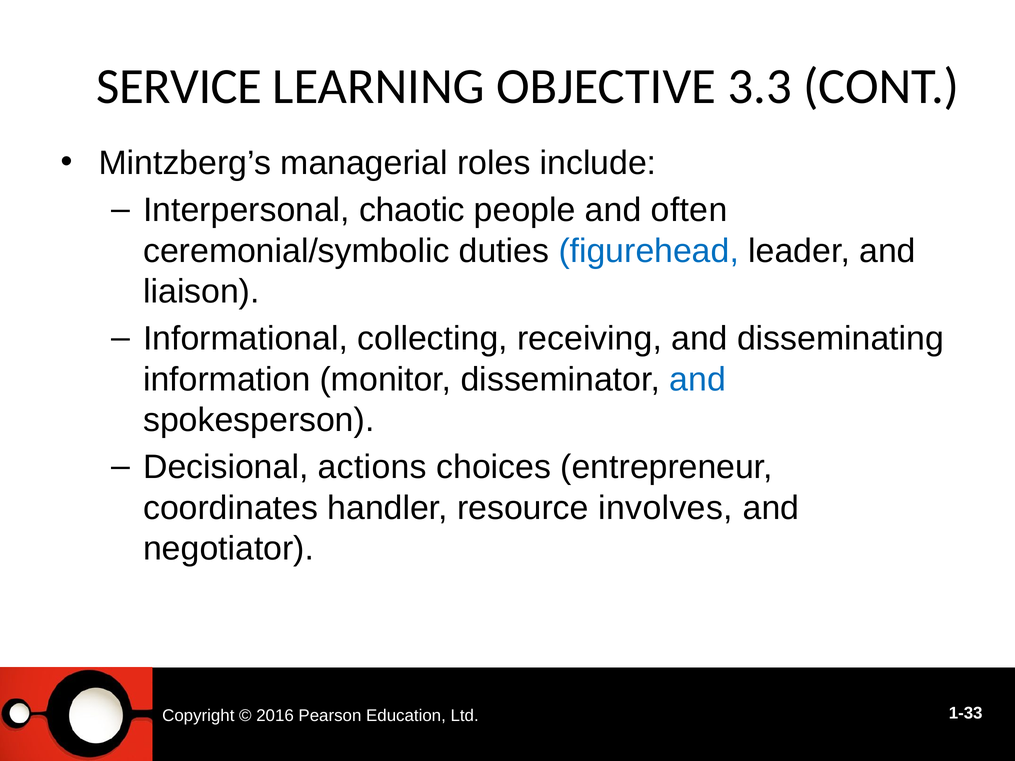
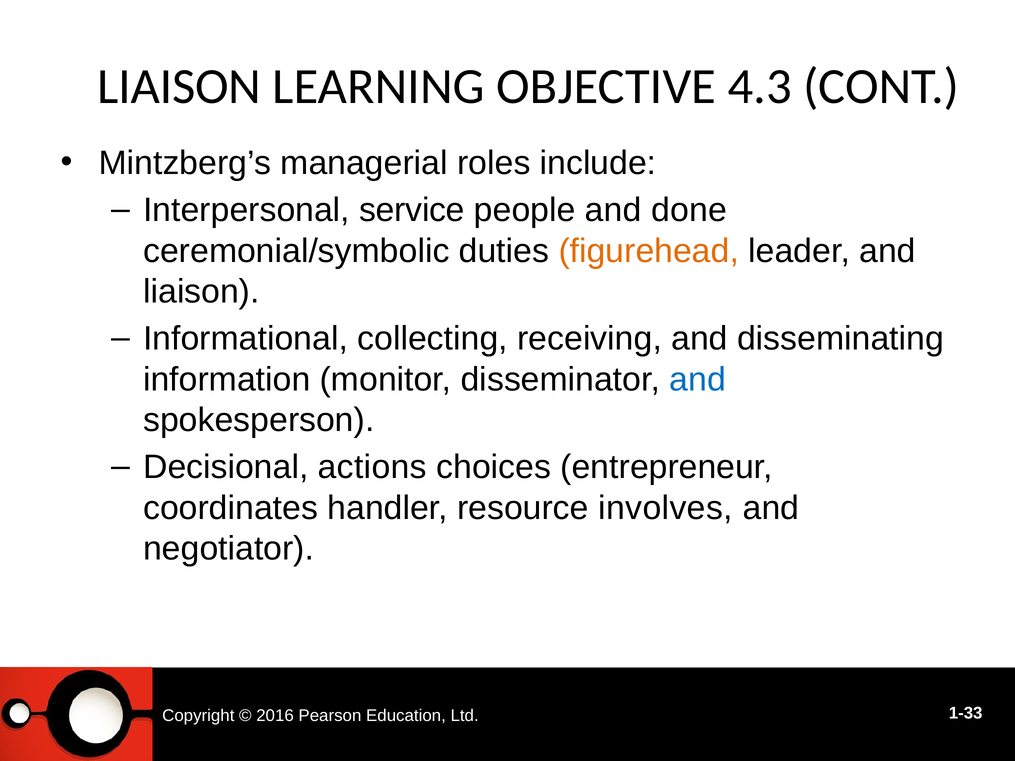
SERVICE: SERVICE -> LIAISON (179, 86)
3.3: 3.3 -> 4.3 (760, 86)
chaotic: chaotic -> service (412, 210)
often: often -> done (689, 210)
figurehead colour: blue -> orange (649, 251)
